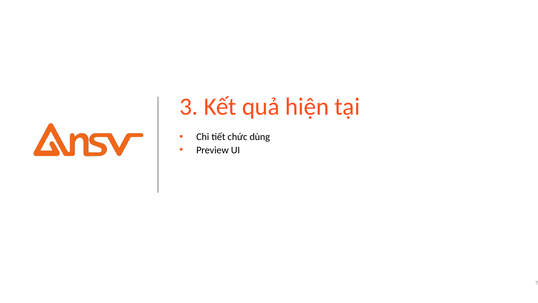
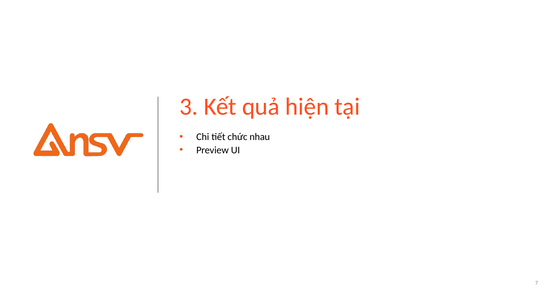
dùng: dùng -> nhau (260, 137)
